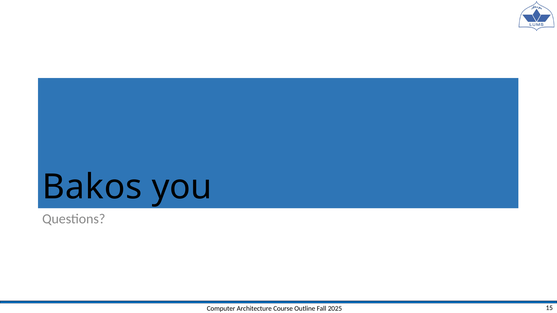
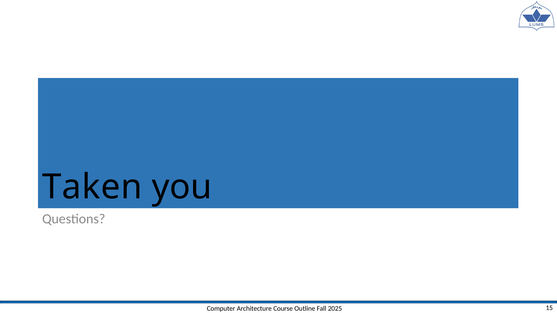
Bakos: Bakos -> Taken (92, 187)
